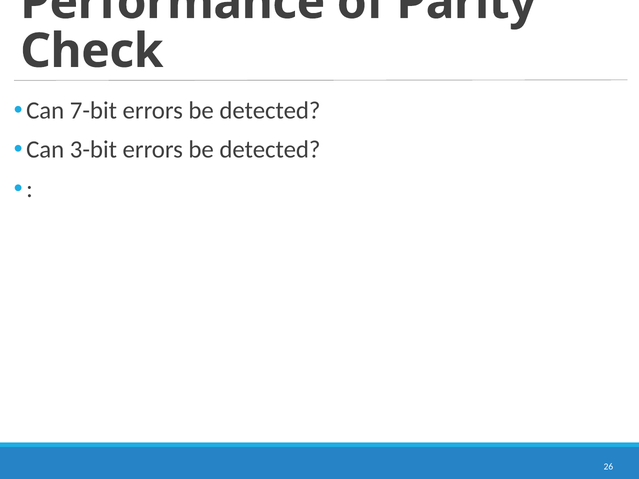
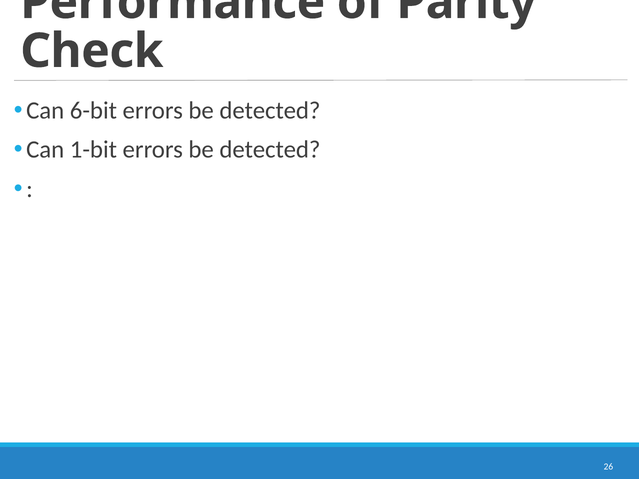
7-bit: 7-bit -> 6-bit (93, 110)
3-bit: 3-bit -> 1-bit (93, 150)
